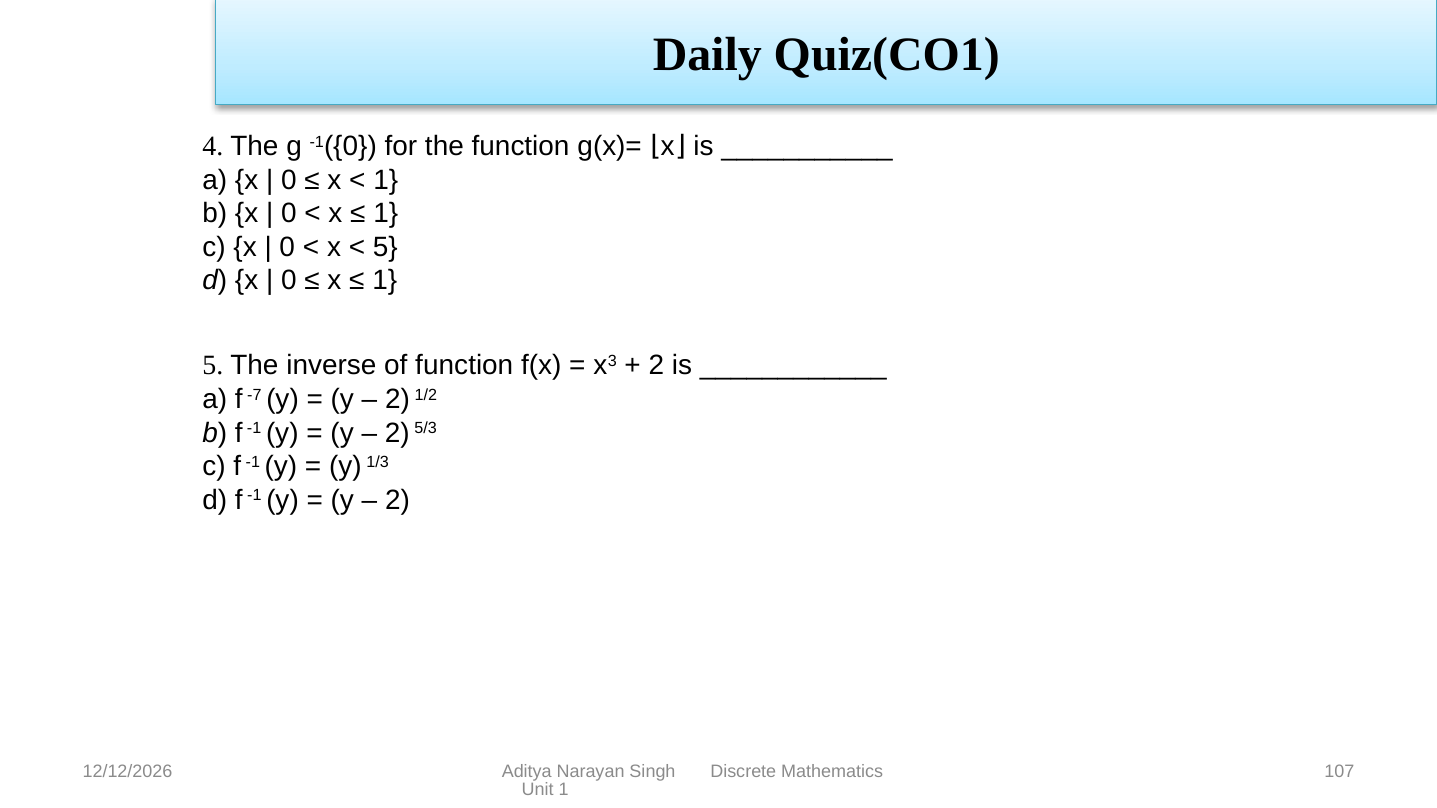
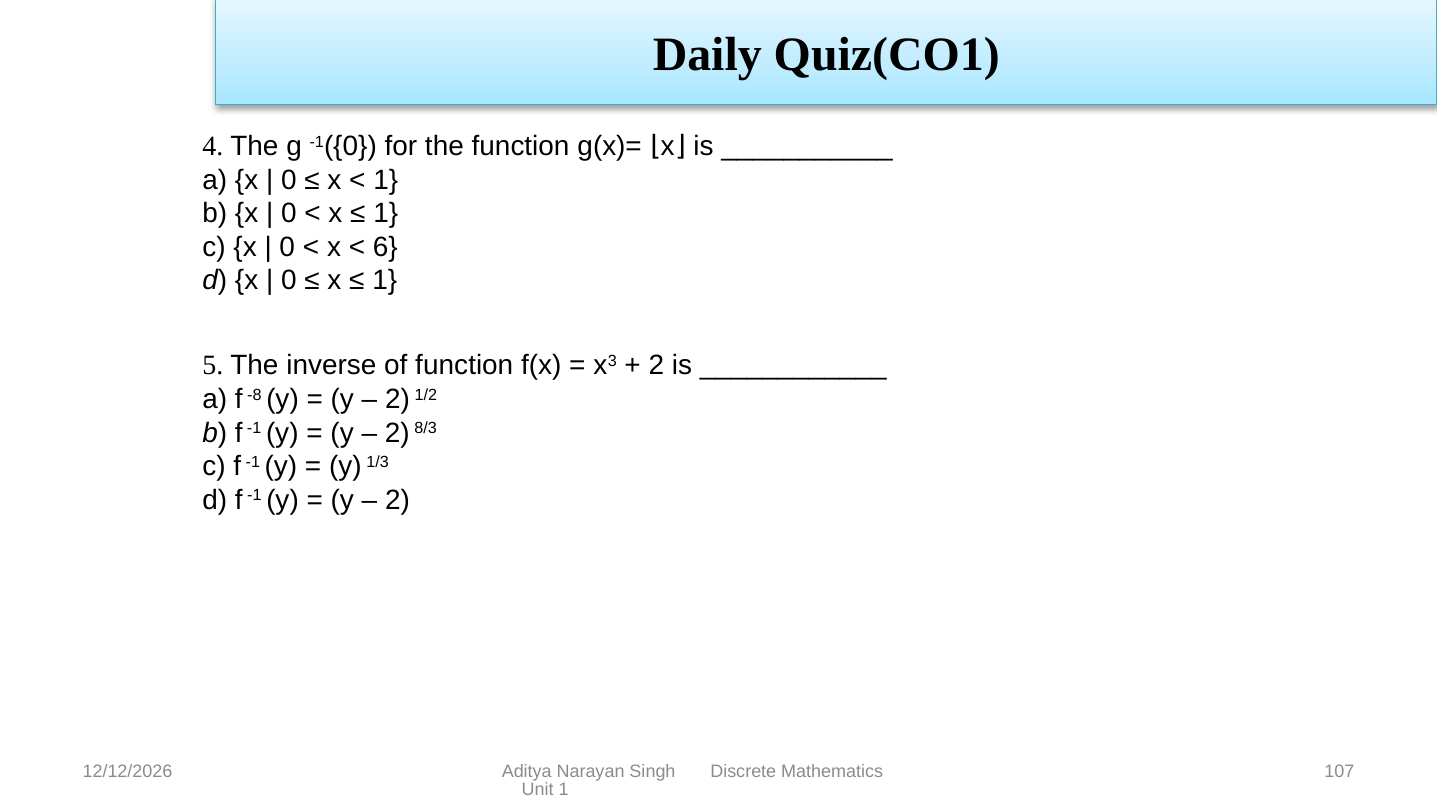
5: 5 -> 6 (385, 247)
-7: -7 -> -8 (254, 395)
5/3: 5/3 -> 8/3 (426, 428)
